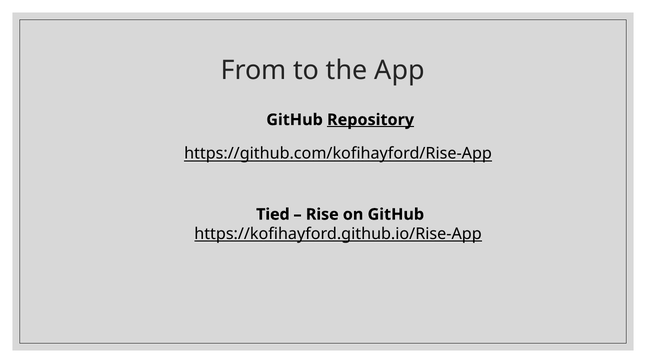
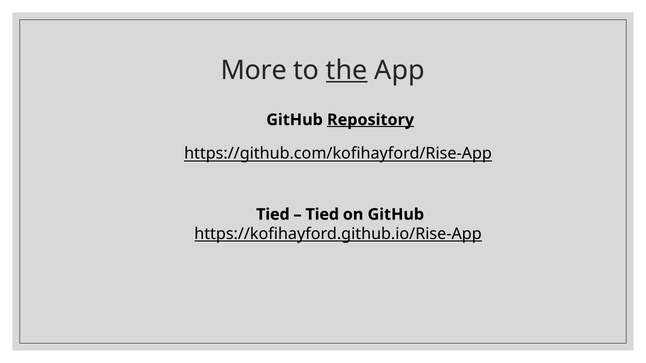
From: From -> More (254, 70)
the underline: none -> present (347, 70)
Rise: Rise -> Tied (322, 215)
